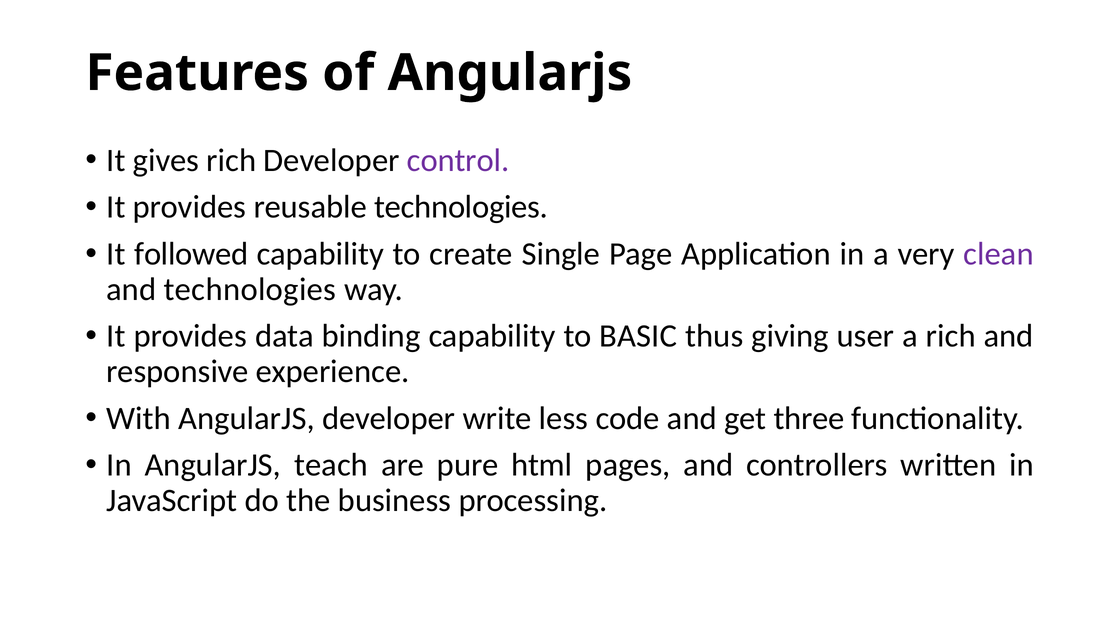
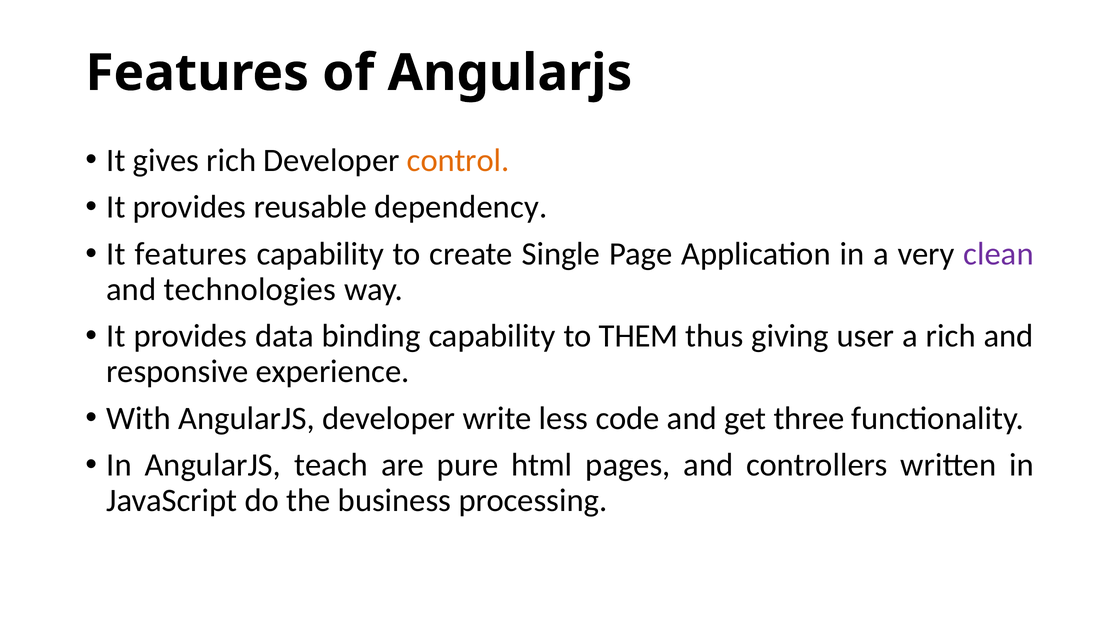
control colour: purple -> orange (458, 160)
reusable technologies: technologies -> dependency (461, 207)
It followed: followed -> features (191, 254)
BASIC: BASIC -> THEM (639, 336)
